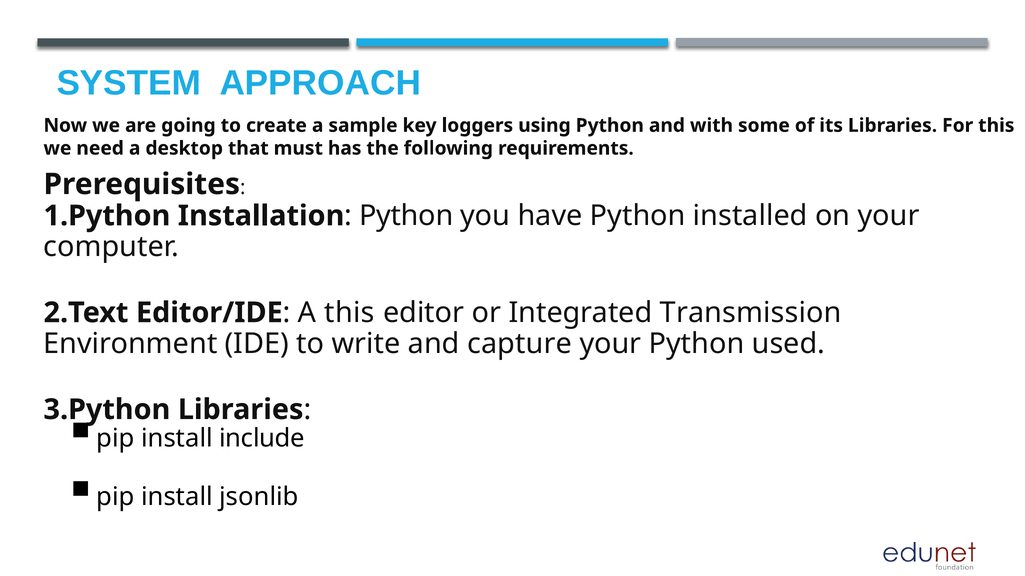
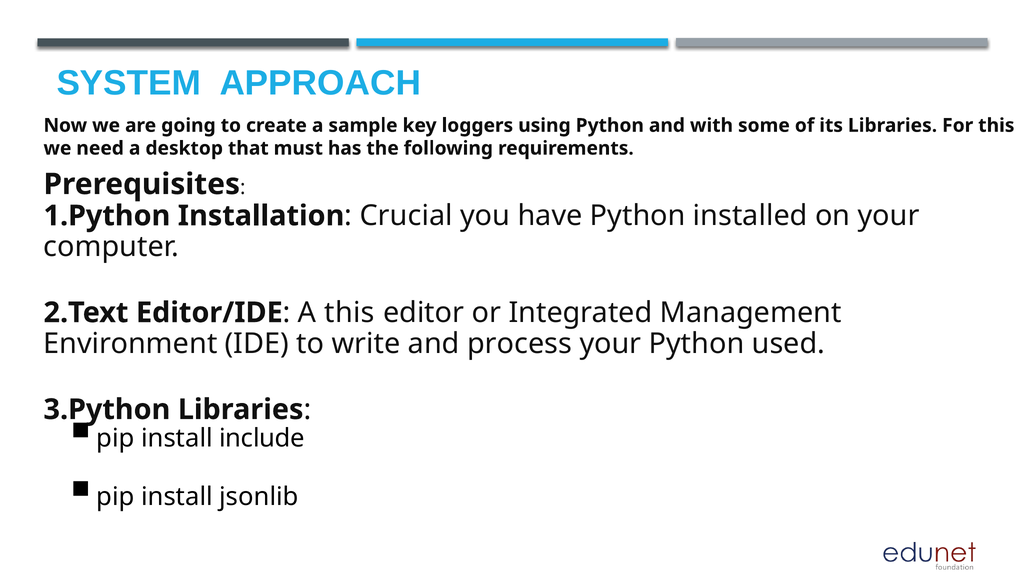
Python: Python -> Crucial (406, 216)
Transmission: Transmission -> Management (751, 313)
capture: capture -> process (520, 344)
